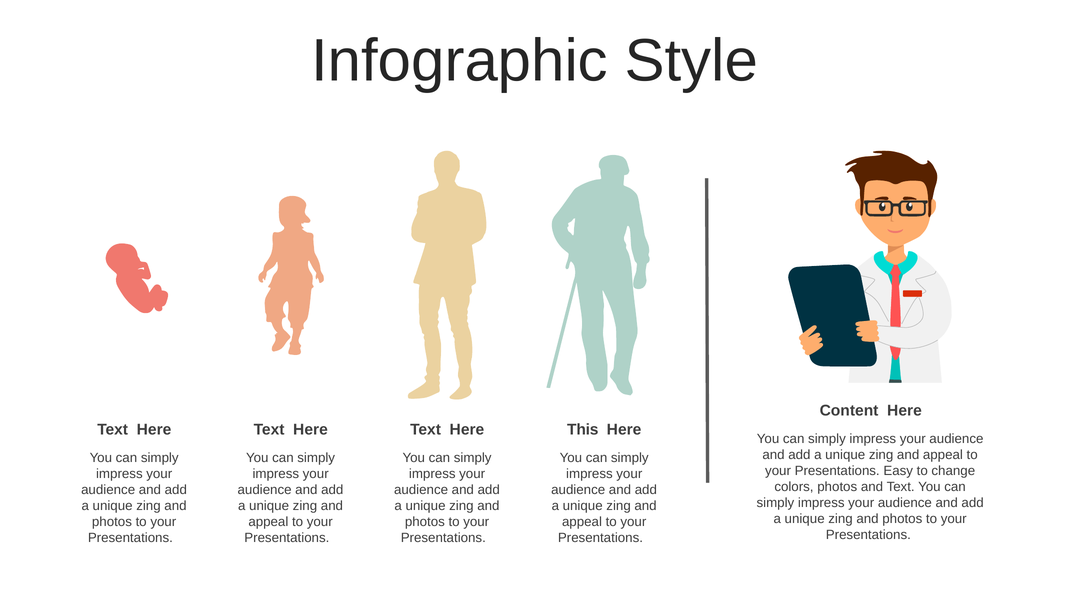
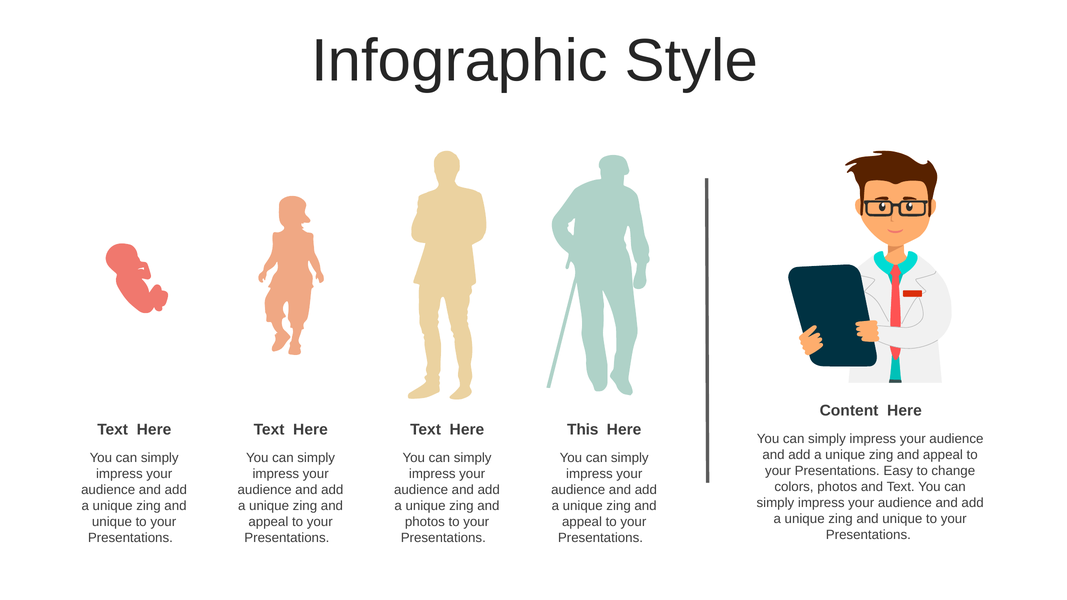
photos: photos -> unique (902, 519)
photos: photos -> unique (112, 522)
